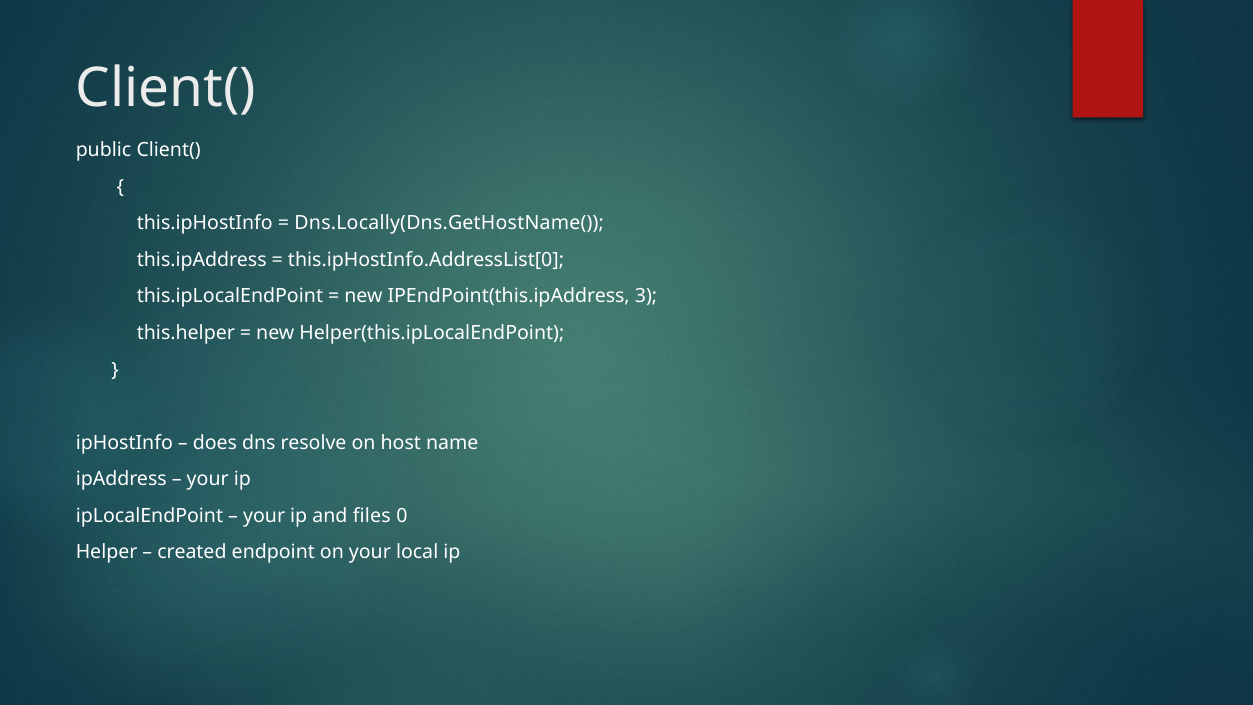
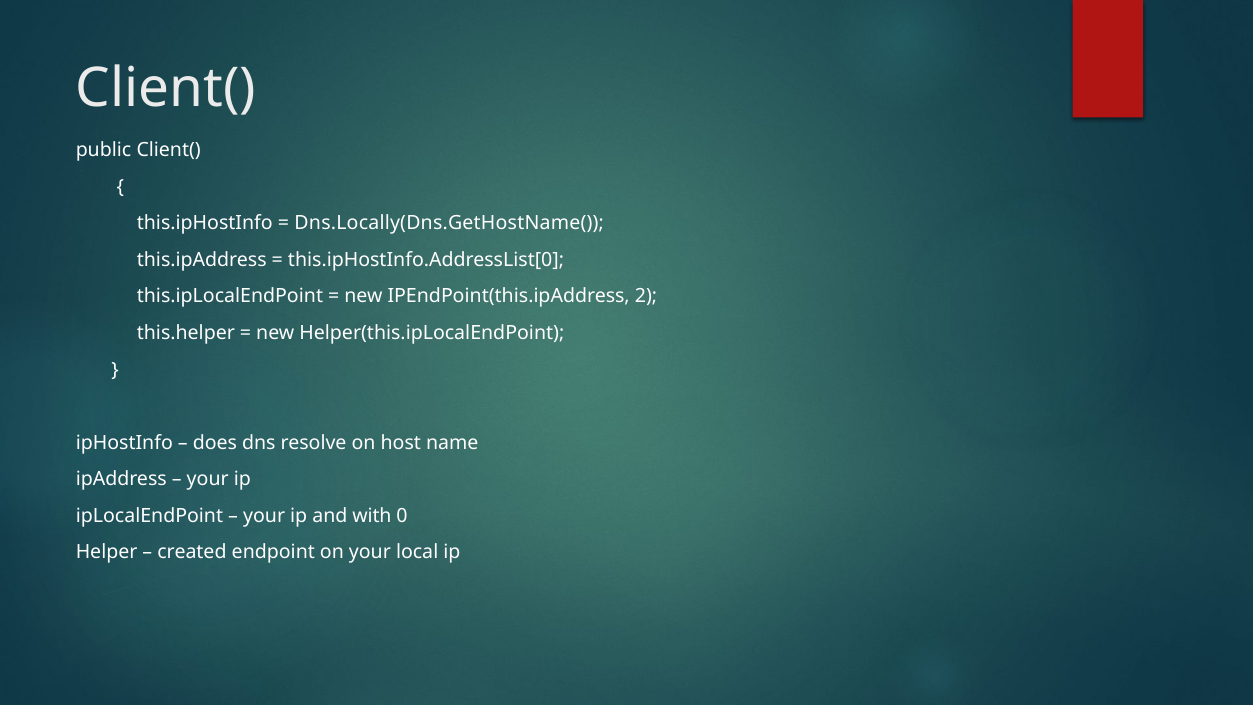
3: 3 -> 2 (646, 296)
files: files -> with (372, 516)
